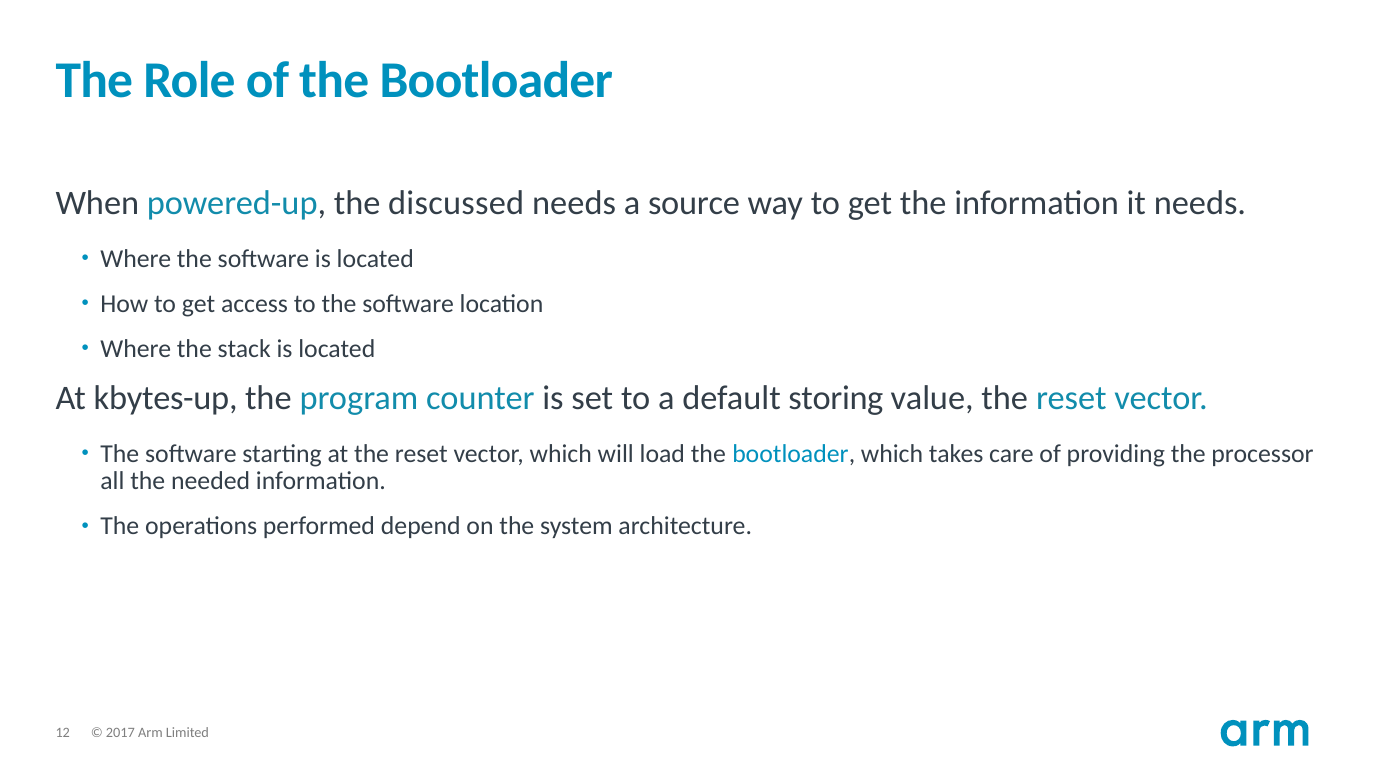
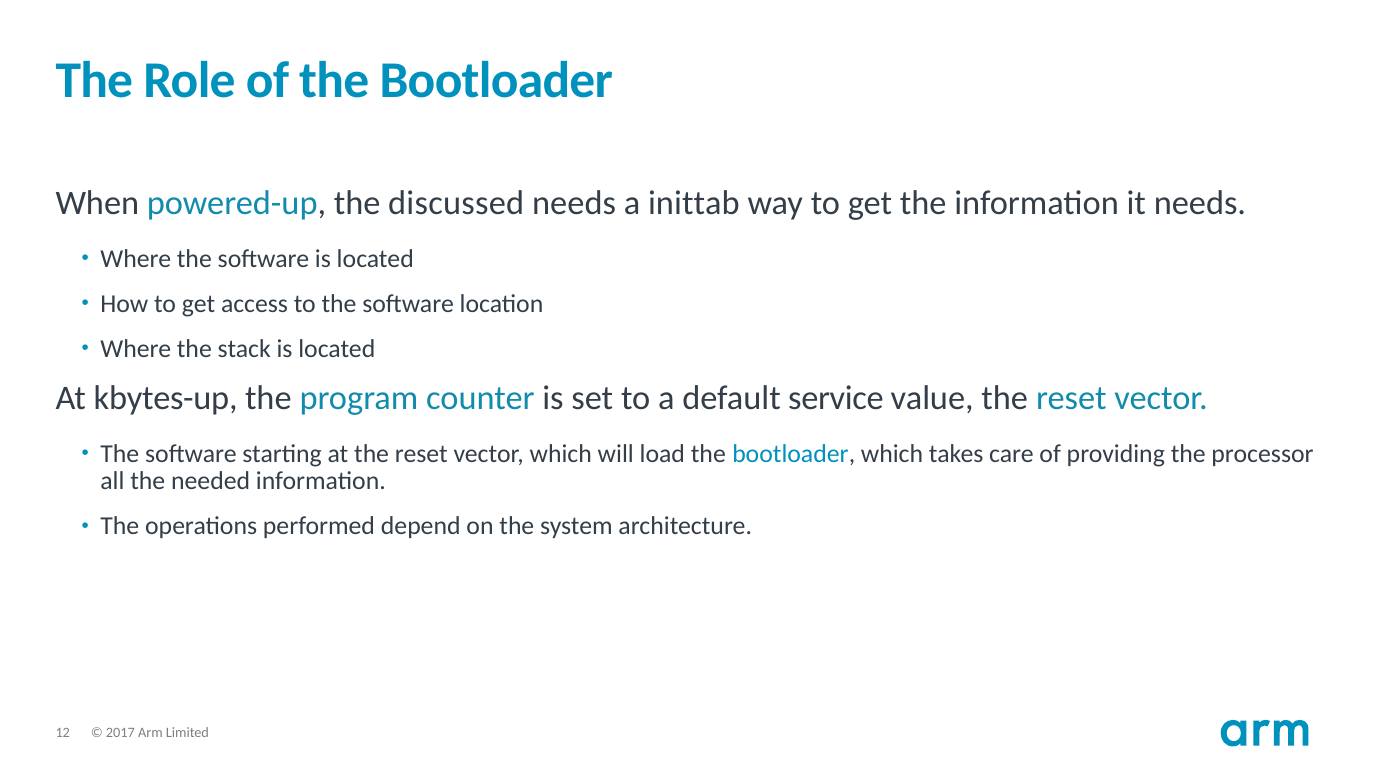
source: source -> inittab (694, 203)
storing: storing -> service (836, 398)
